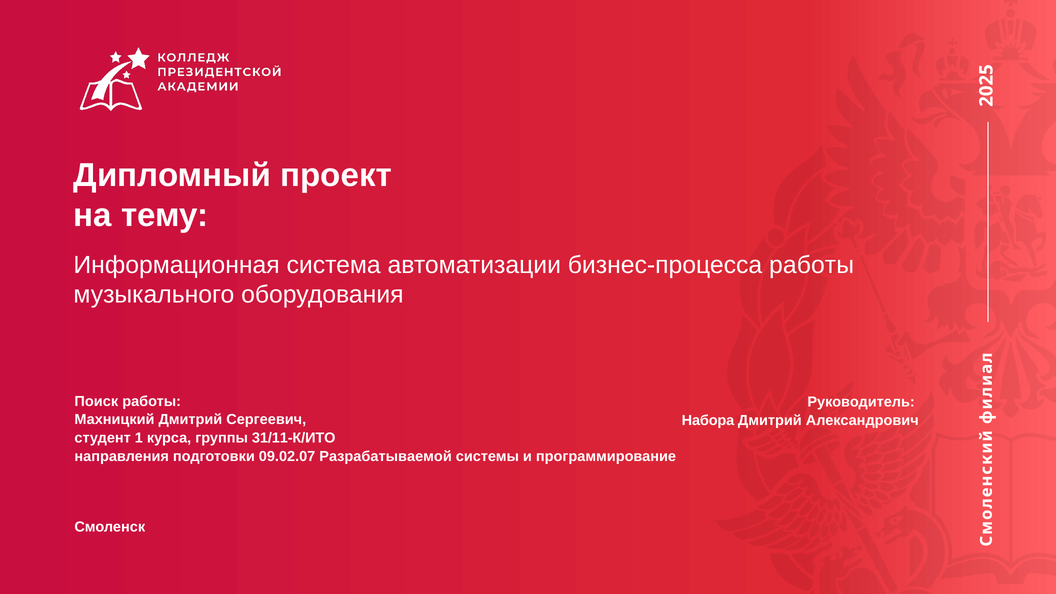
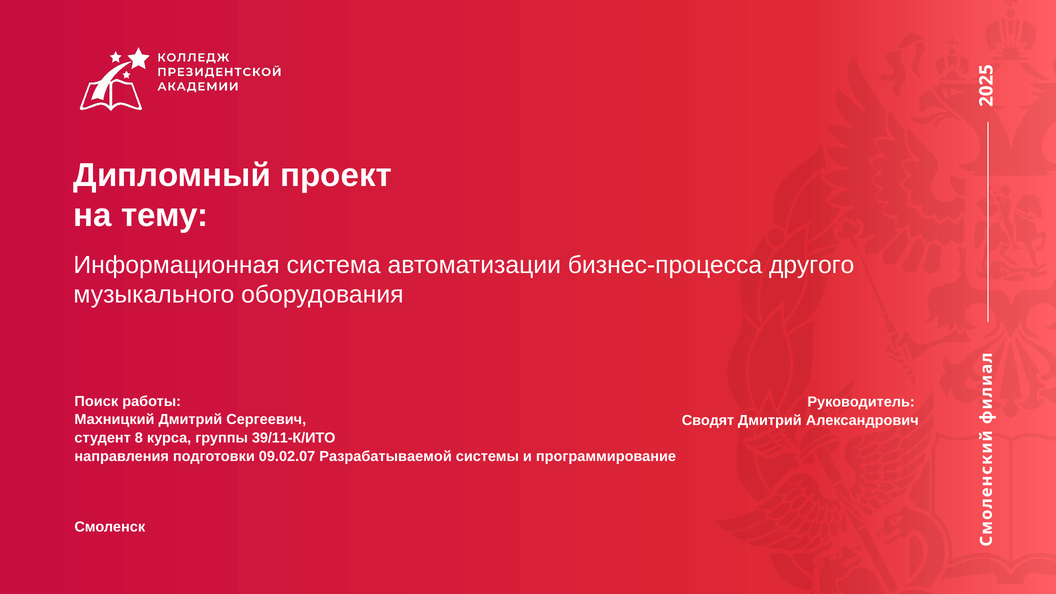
бизнес-процесса работы: работы -> другого (812, 265)
Набора: Набора -> Сводят (708, 420)
1: 1 -> 8 (139, 438)
31/11-К/ИТО: 31/11-К/ИТО -> 39/11-К/ИТО (294, 438)
